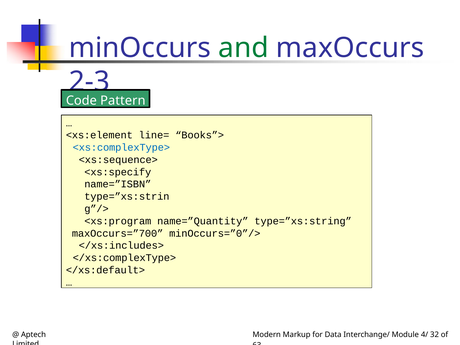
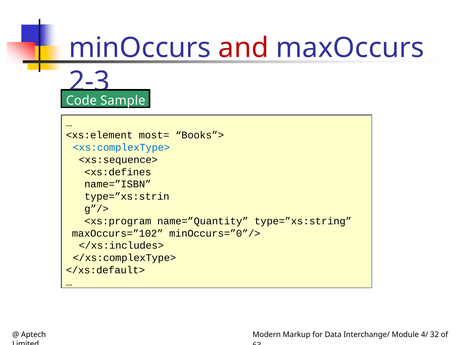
and colour: green -> red (243, 48)
Pattern: Pattern -> Sample (123, 101)
line=: line= -> most= (154, 135)
<xs:specify: <xs:specify -> <xs:defines (118, 172)
maxOccurs=”700: maxOccurs=”700 -> maxOccurs=”102 (118, 233)
